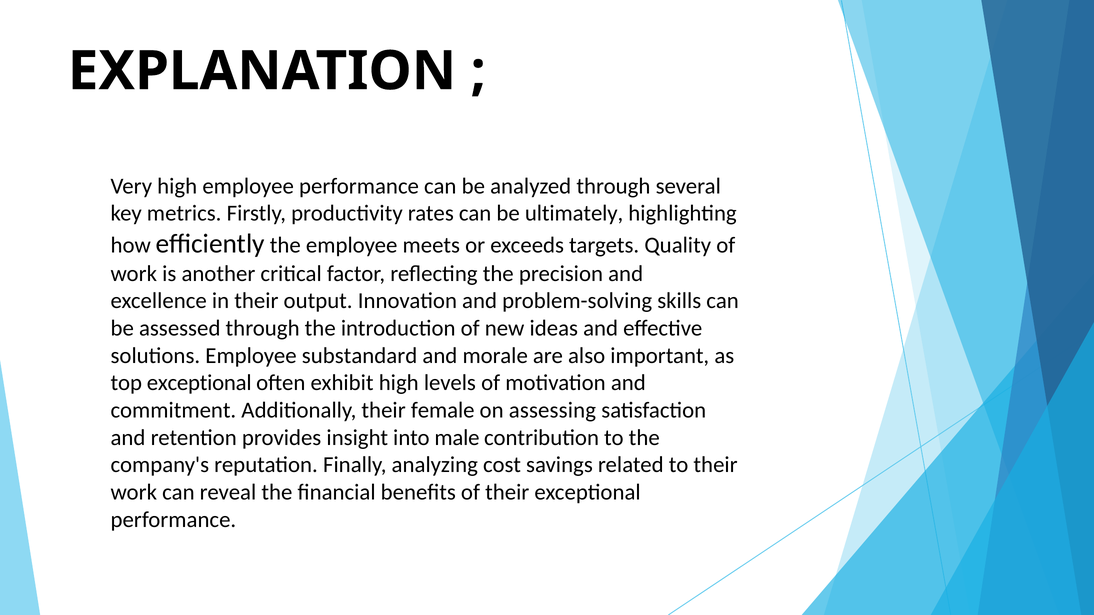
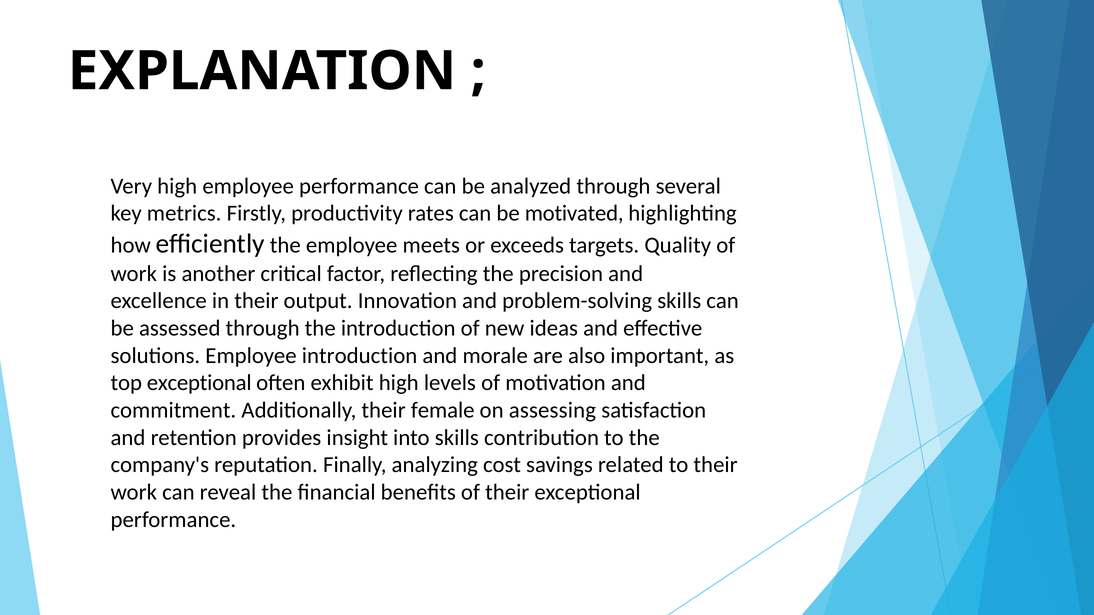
ultimately: ultimately -> motivated (574, 213)
Employee substandard: substandard -> introduction (360, 356)
into male: male -> skills (457, 438)
